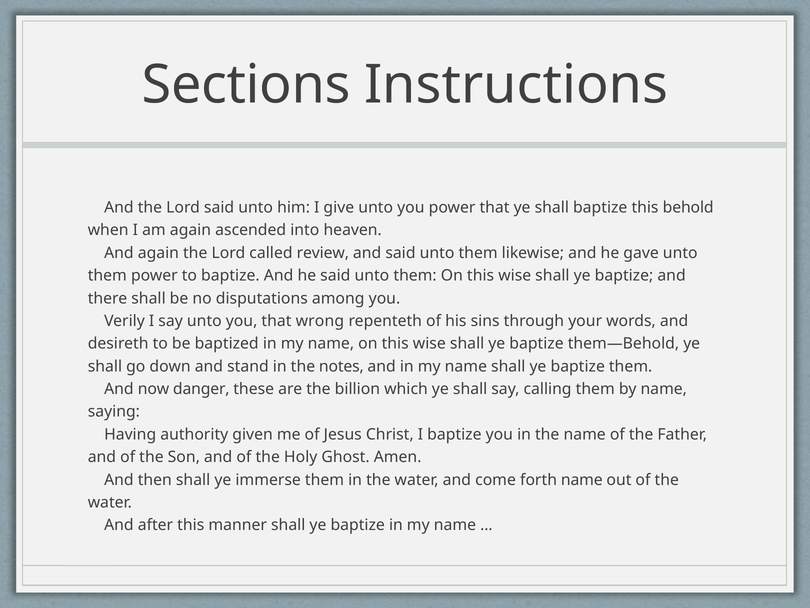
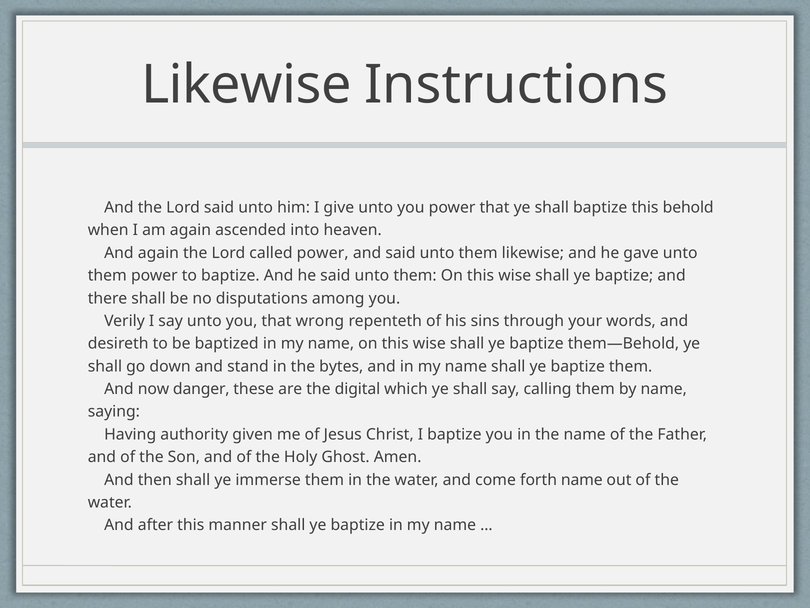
Sections: Sections -> Likewise (246, 85)
called review: review -> power (323, 253)
notes: notes -> bytes (341, 366)
billion: billion -> digital (357, 389)
